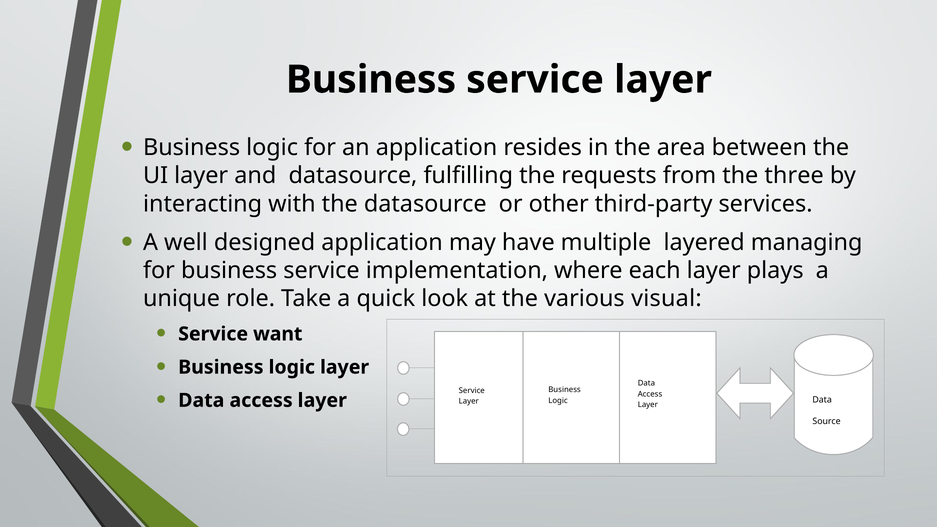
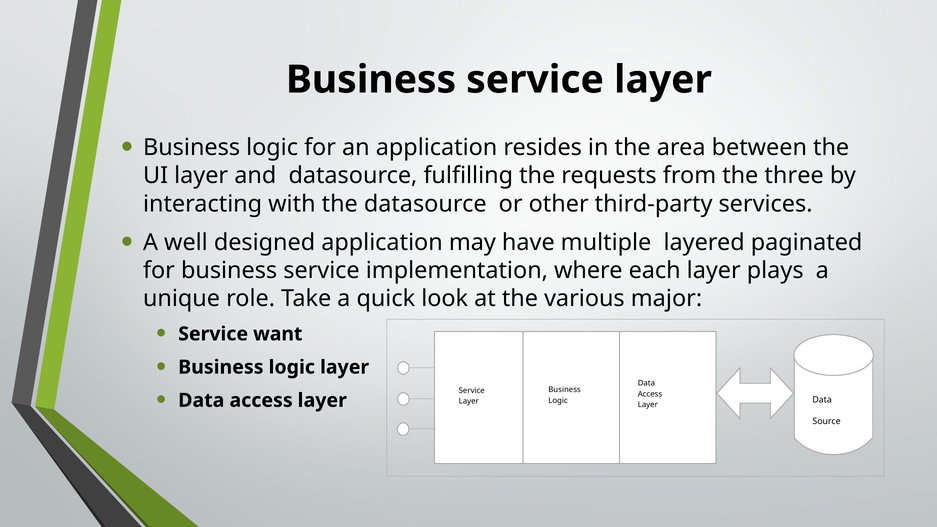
managing: managing -> paginated (807, 242)
visual: visual -> major (667, 299)
